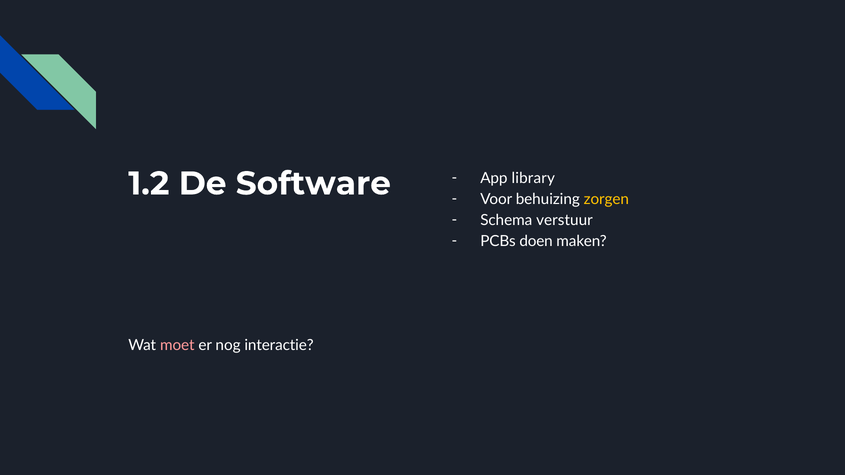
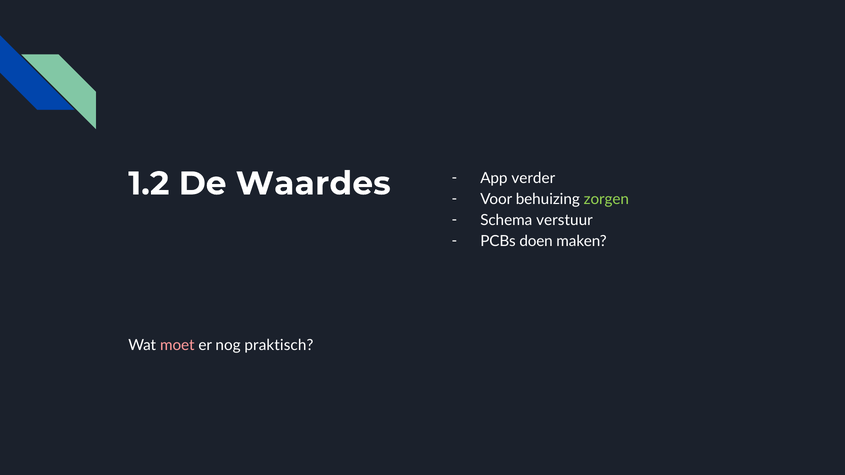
library: library -> verder (533, 178)
Software: Software -> Waardes (313, 184)
zorgen colour: yellow -> light green (606, 199)
interactie: interactie -> praktisch (279, 346)
